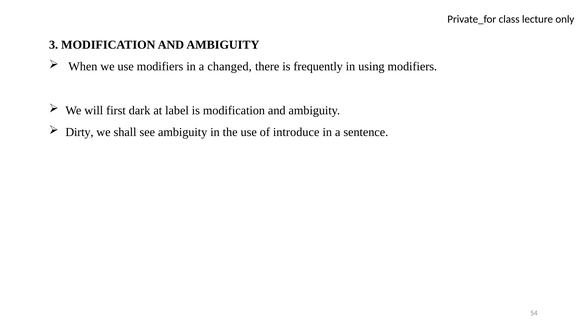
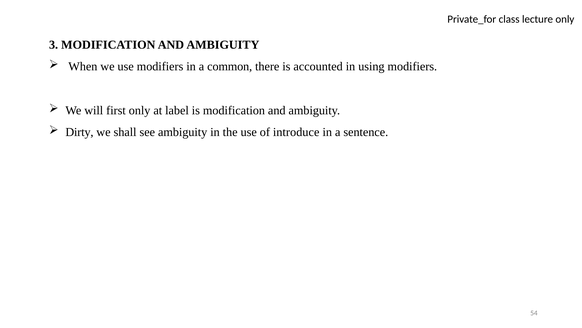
changed: changed -> common (230, 66)
frequently: frequently -> accounted (318, 66)
first dark: dark -> only (140, 110)
